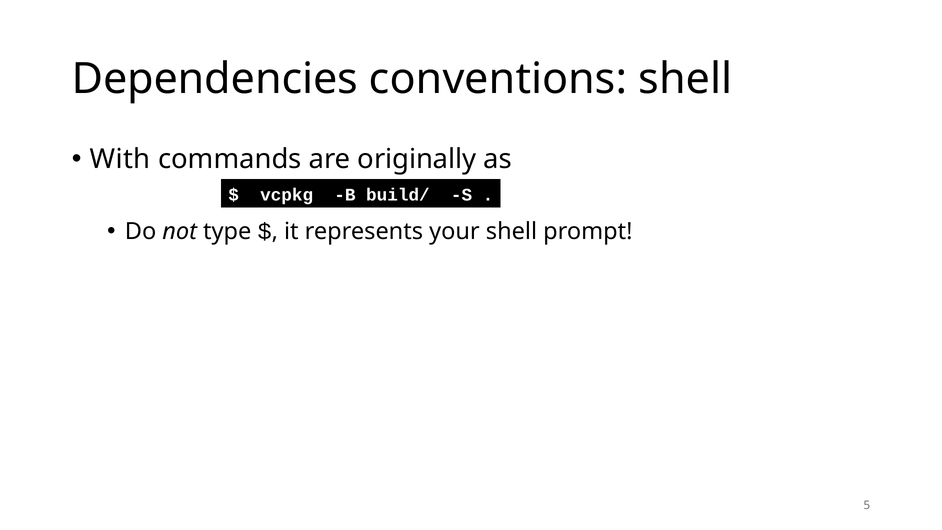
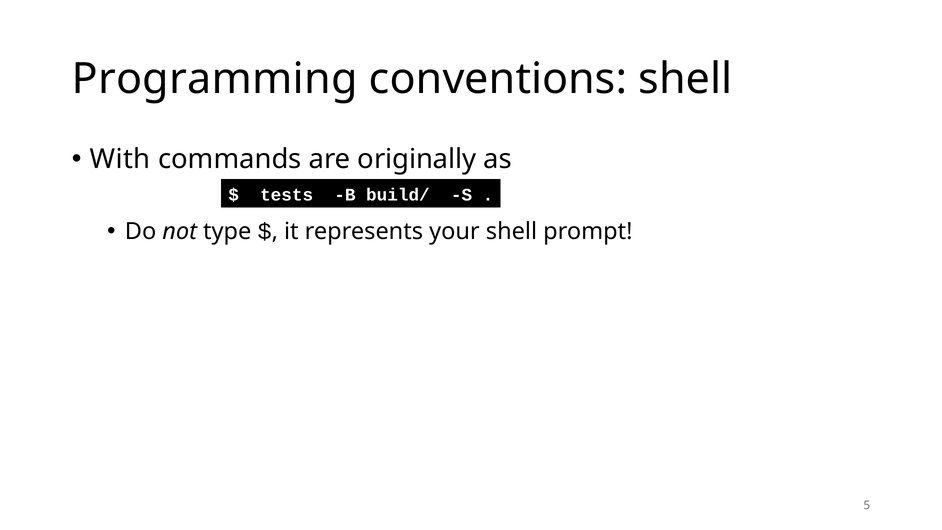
Dependencies: Dependencies -> Programming (215, 79)
vcpkg: vcpkg -> tests (287, 195)
